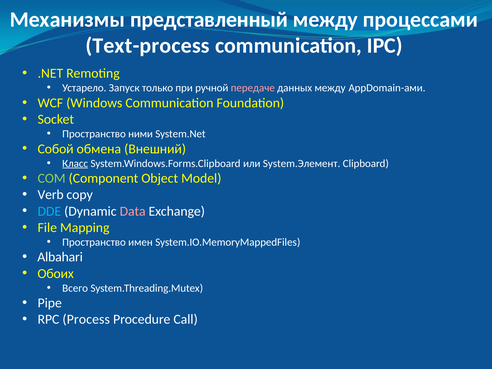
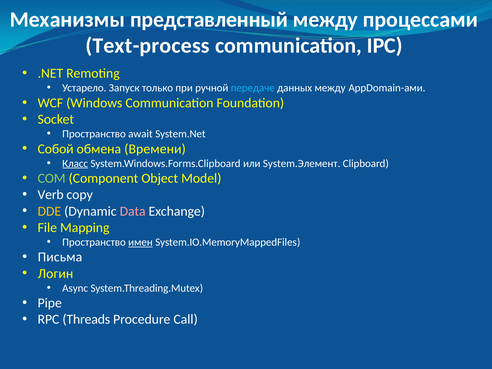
передаче colour: pink -> light blue (253, 88)
ними: ними -> await (140, 134)
Внешний: Внешний -> Времени (155, 149)
DDE colour: light blue -> yellow (49, 211)
имен underline: none -> present (140, 242)
Albahari: Albahari -> Письма (60, 257)
Обоих: Обоих -> Логин (55, 274)
Всего: Всего -> Async (75, 288)
Process: Process -> Threads (86, 319)
